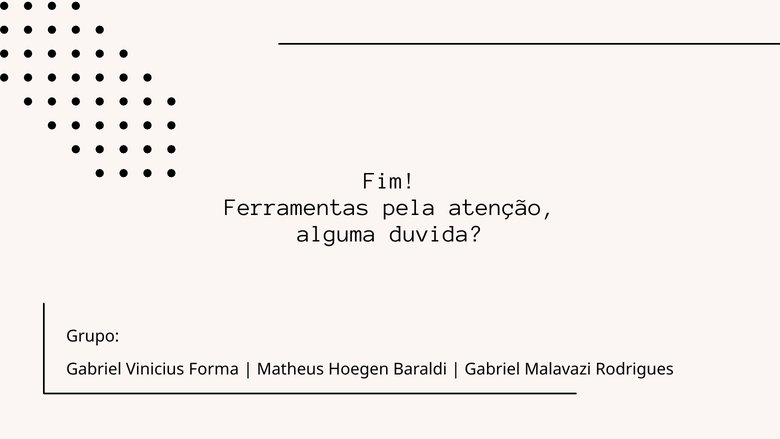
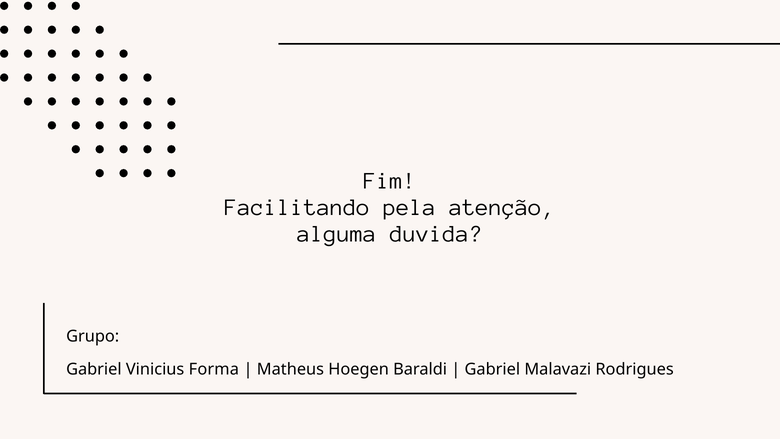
Ferramentas: Ferramentas -> Facilitando (297, 207)
